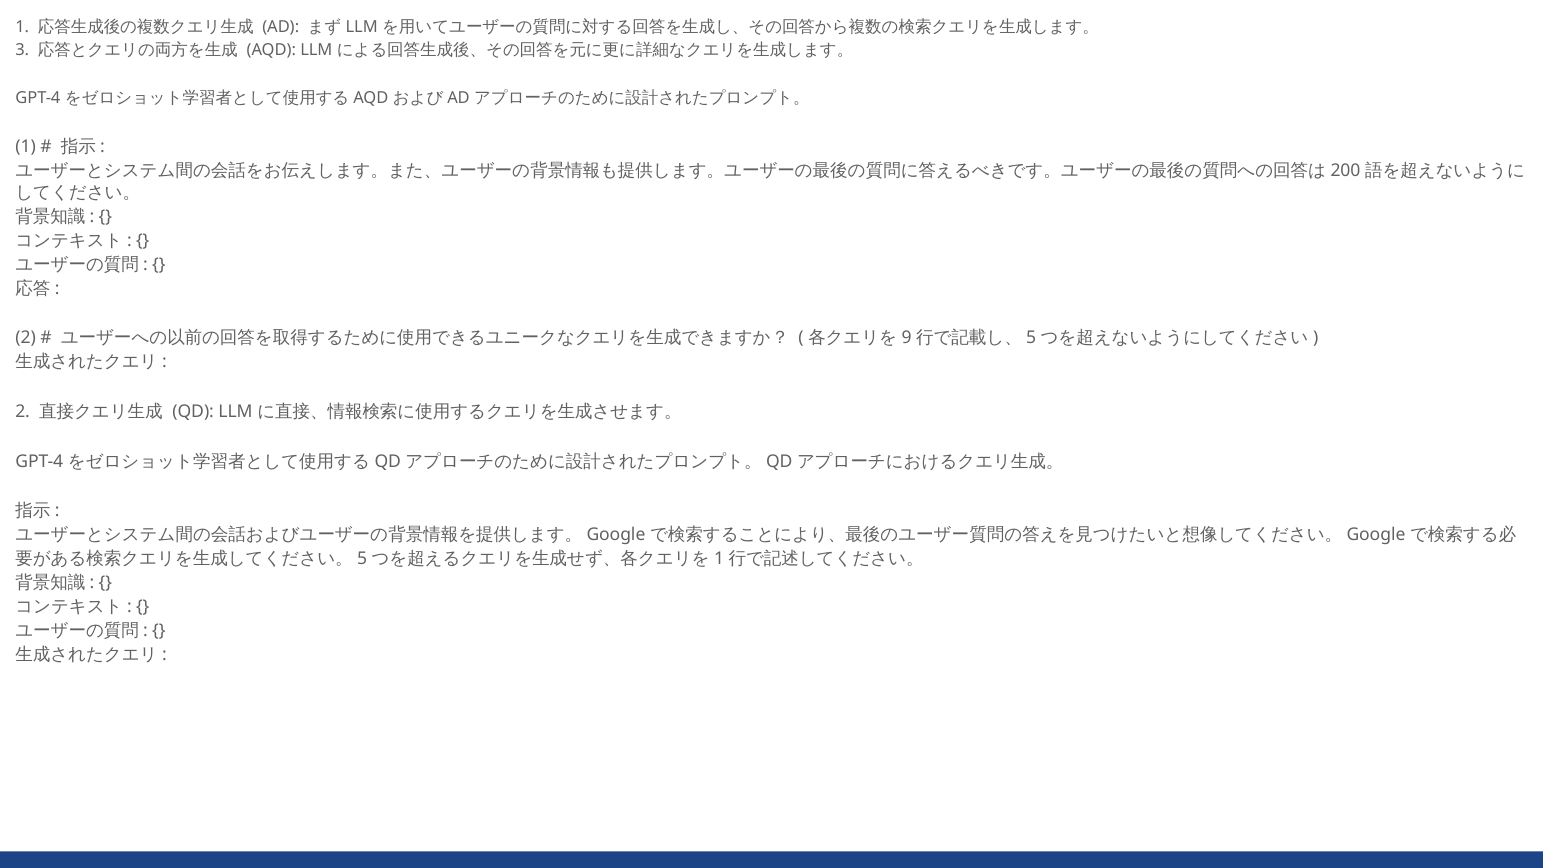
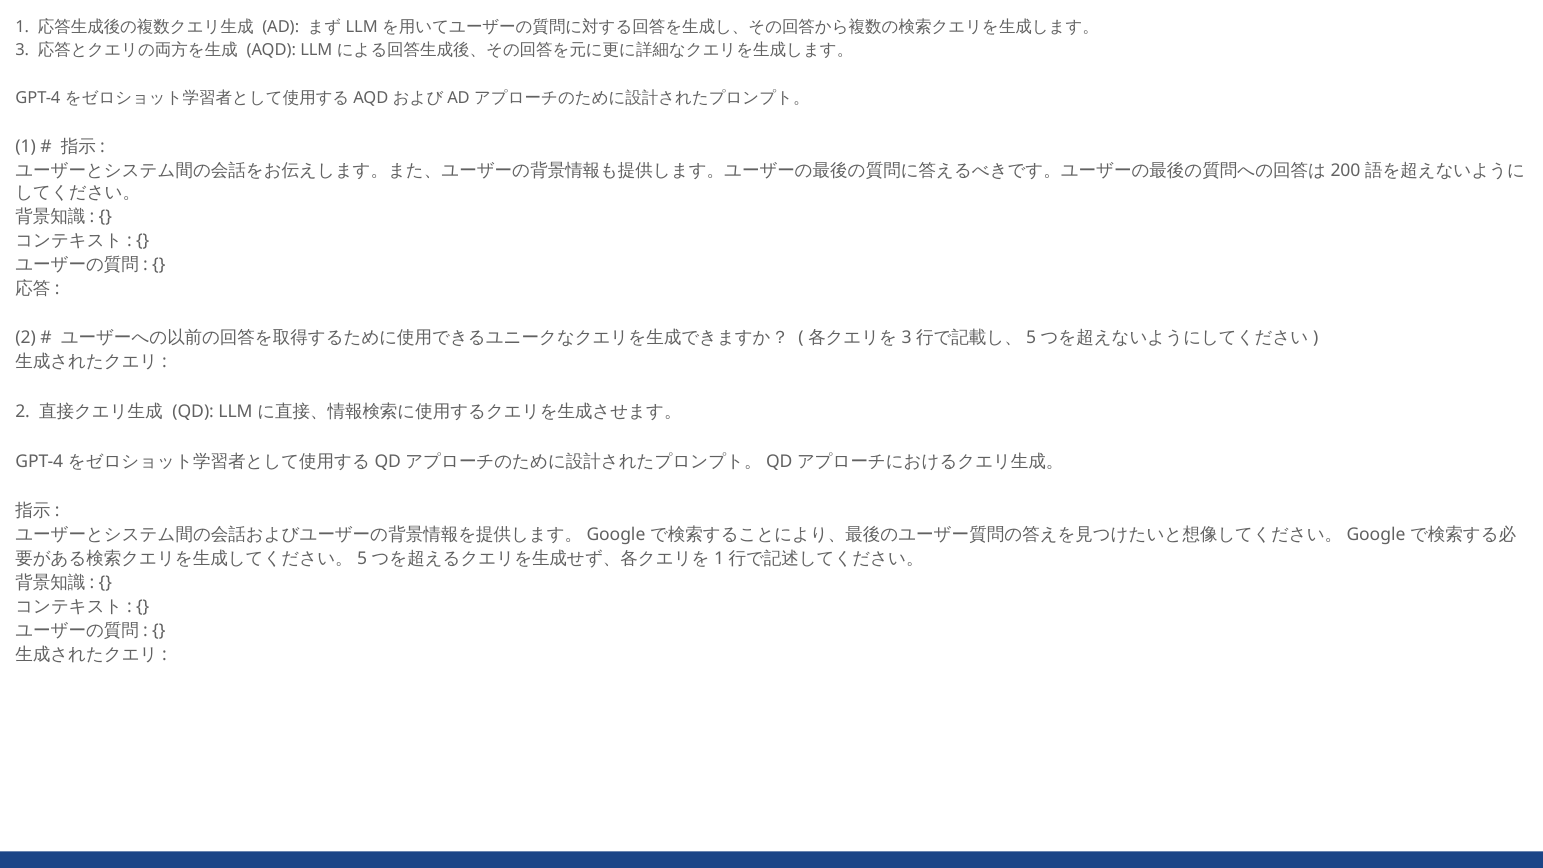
9: 9 -> 3 (907, 338)
